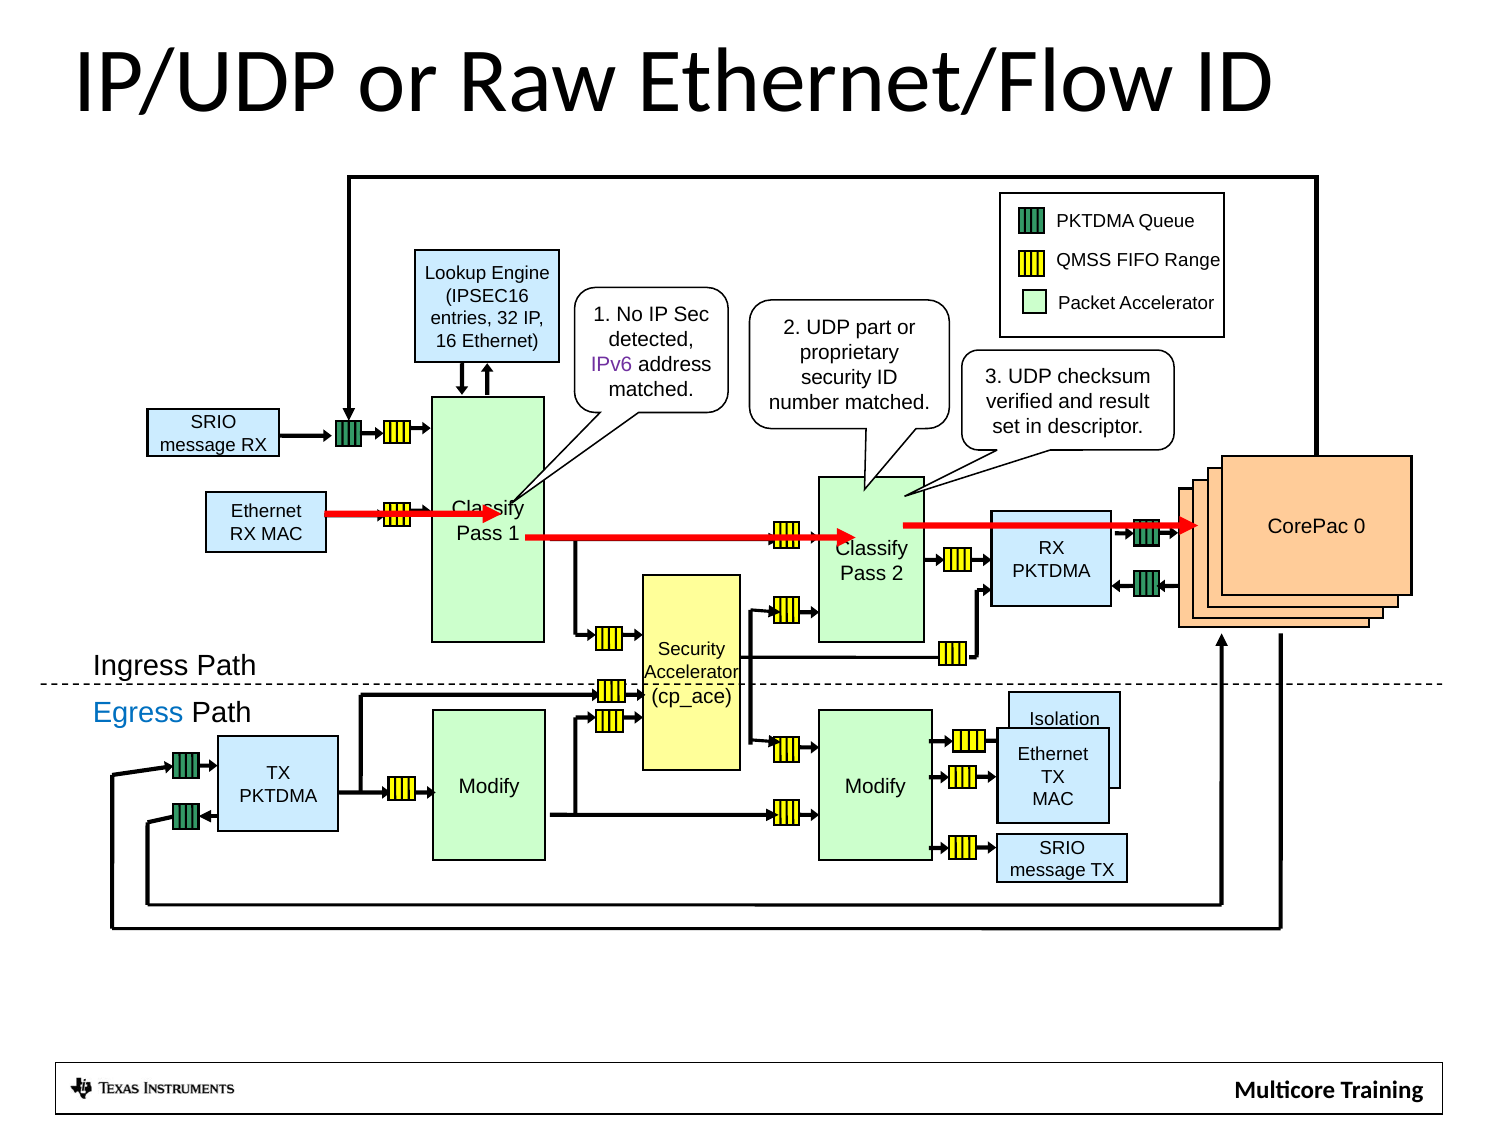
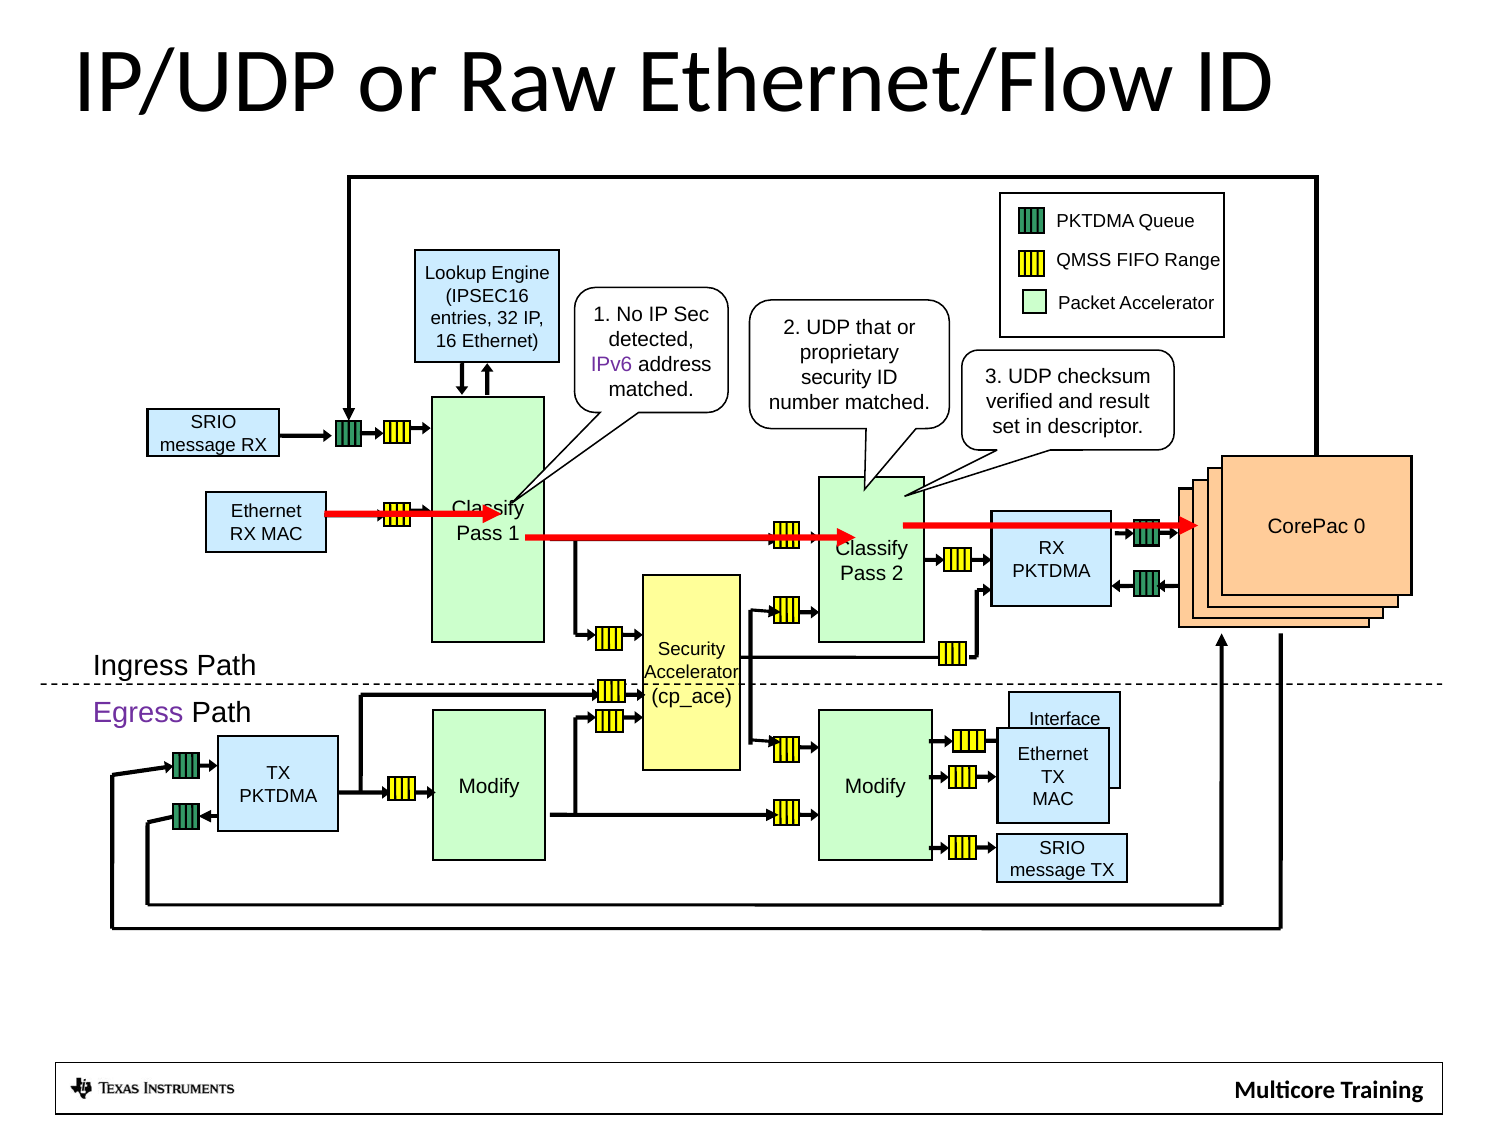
part: part -> that (873, 327)
Egress colour: blue -> purple (138, 712)
Isolation: Isolation -> Interface (1065, 718)
